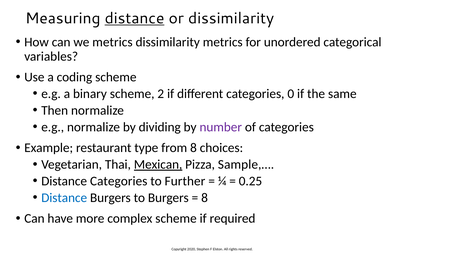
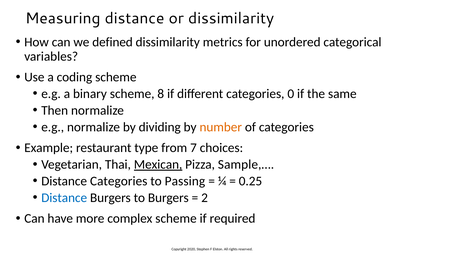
distance underline: present -> none (135, 18)
we metrics: metrics -> defined (113, 42)
2: 2 -> 8 (161, 94)
number colour: purple -> orange (221, 127)
from 8: 8 -> 7 (193, 148)
Further: Further -> Passing (185, 181)
8: 8 -> 2 (205, 198)
